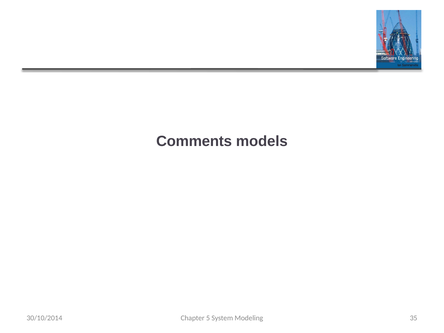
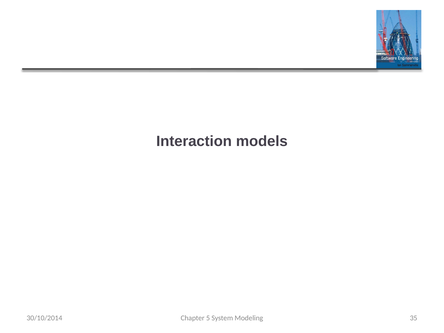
Comments: Comments -> Interaction (194, 141)
